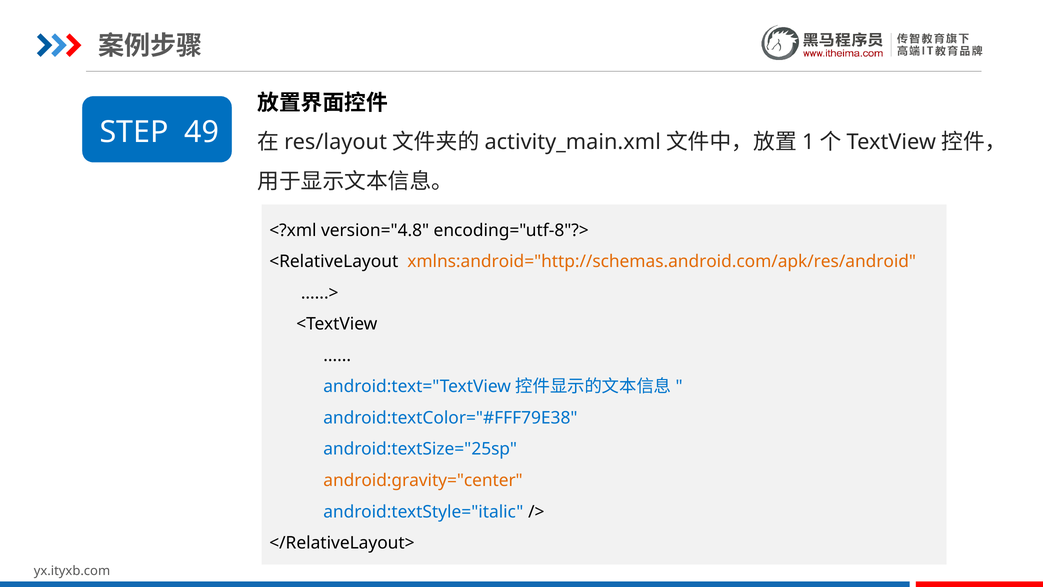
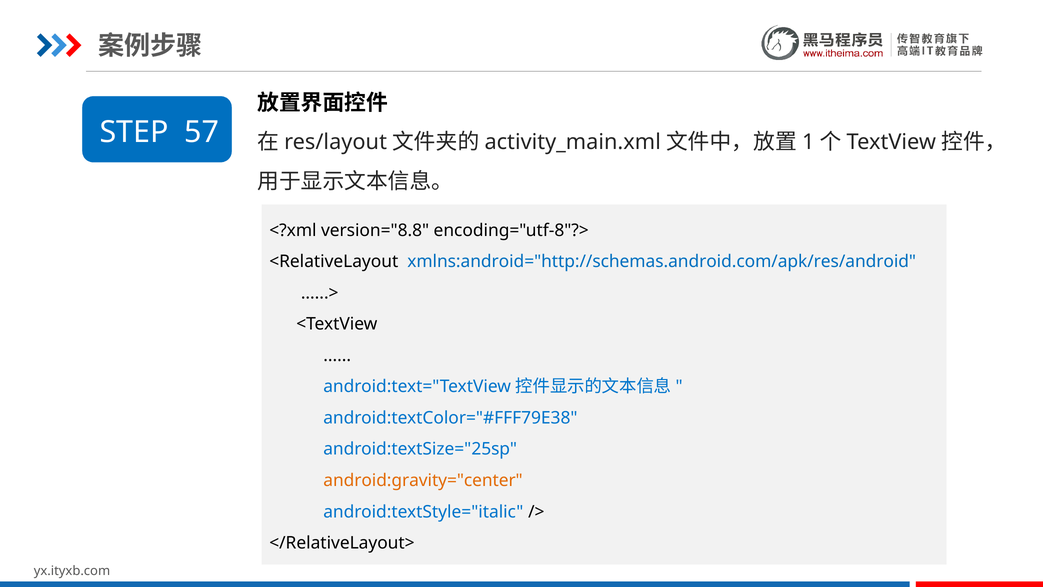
49: 49 -> 57 (202, 132)
version="4.8: version="4.8 -> version="8.8 (375, 230)
xmlns:android="http://schemas.android.com/apk/res/android colour: orange -> blue (662, 262)
